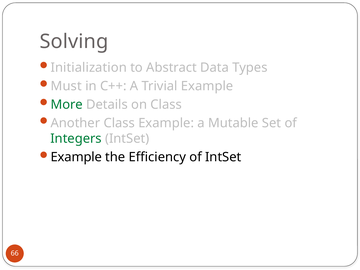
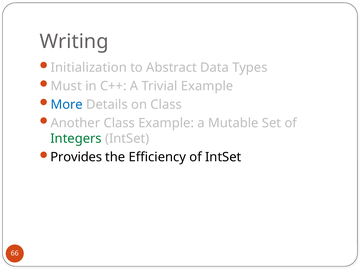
Solving: Solving -> Writing (74, 42)
More colour: green -> blue (67, 104)
Example: Example -> Provides (76, 157)
